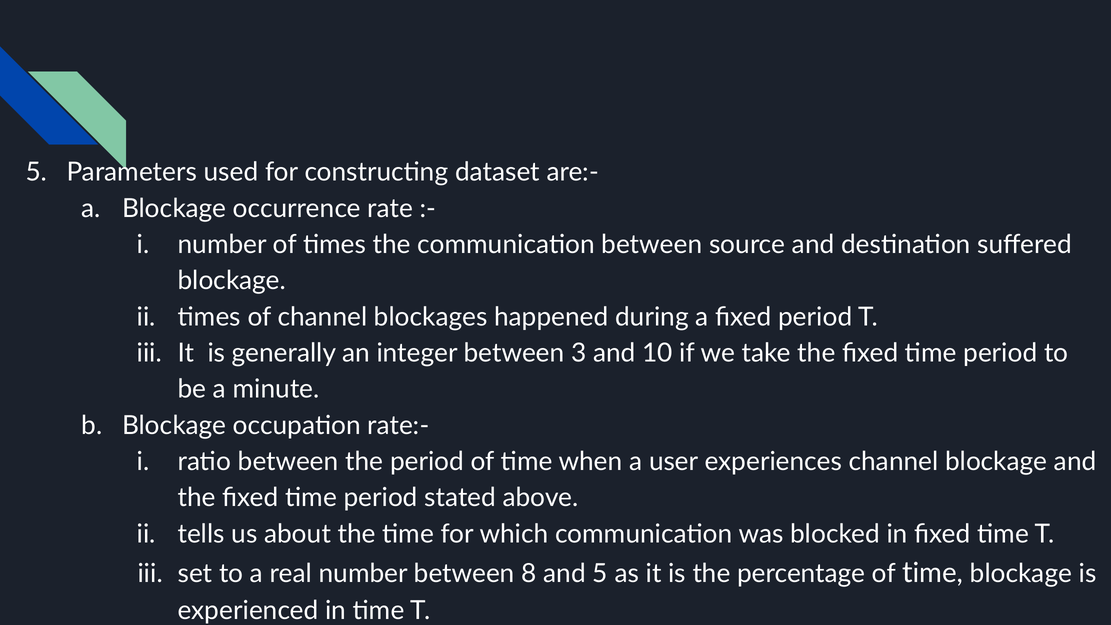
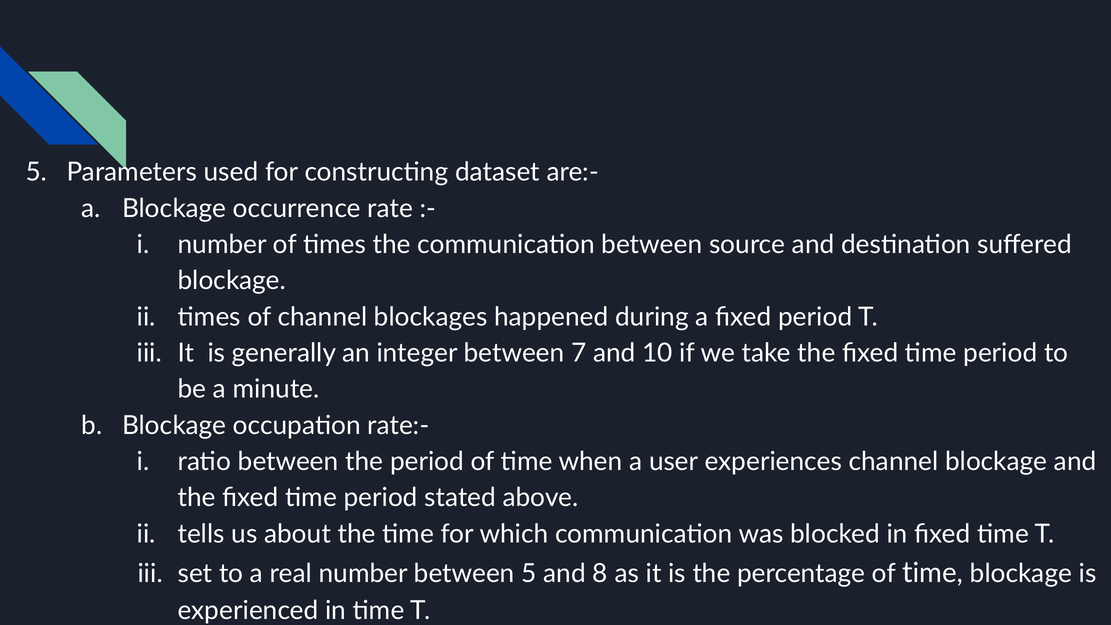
3: 3 -> 7 (579, 353)
between 8: 8 -> 5 (529, 574)
and 5: 5 -> 8 (600, 574)
